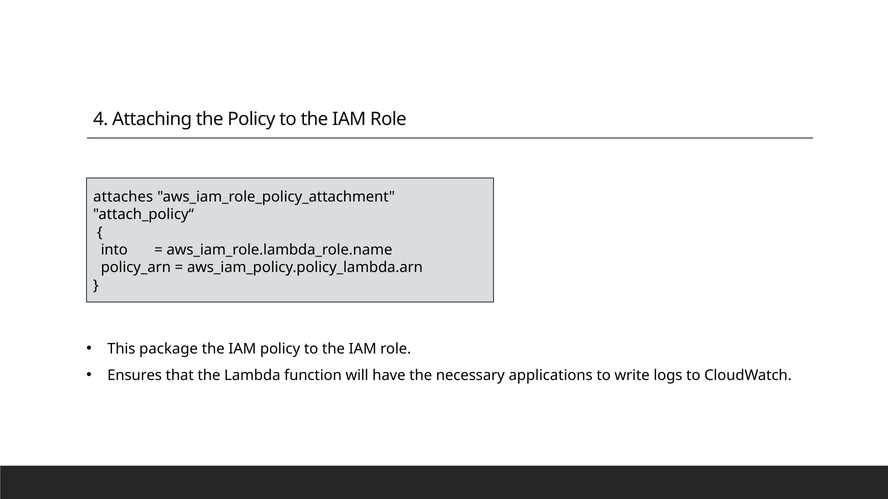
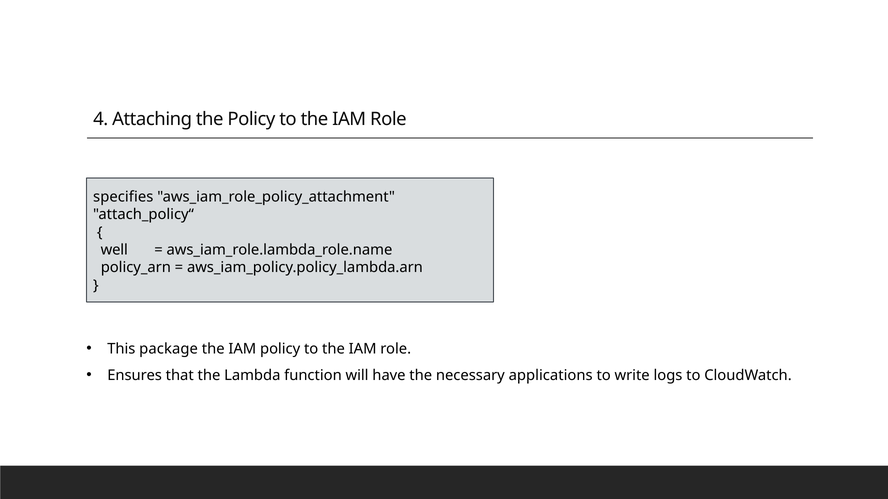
attaches: attaches -> specifies (123, 197)
into: into -> well (114, 250)
